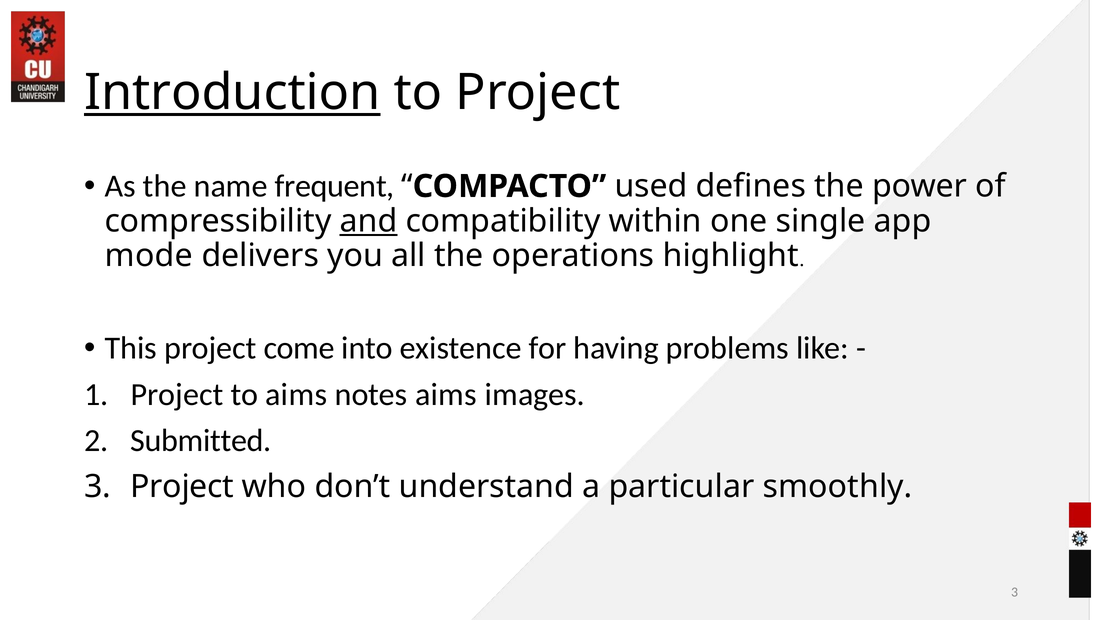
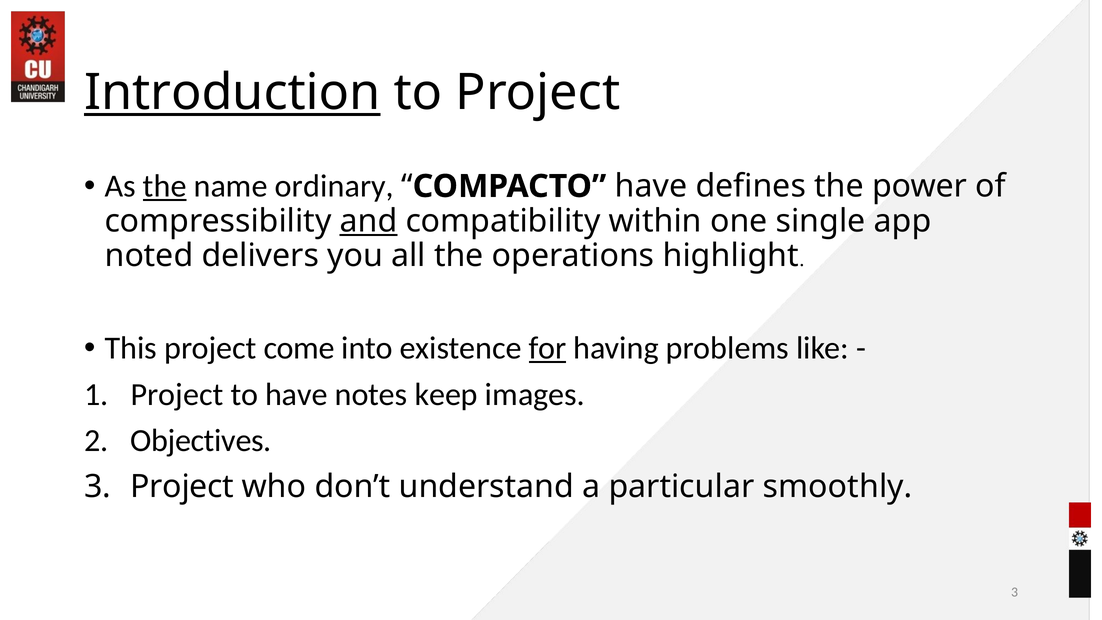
the underline: none -> present (165, 186)
frequent: frequent -> ordinary (334, 186)
COMPACTO used: used -> have (651, 186)
mode: mode -> noted (149, 256)
for underline: none -> present (548, 348)
to aims: aims -> have (296, 394)
notes aims: aims -> keep (446, 394)
Submitted: Submitted -> Objectives (201, 441)
